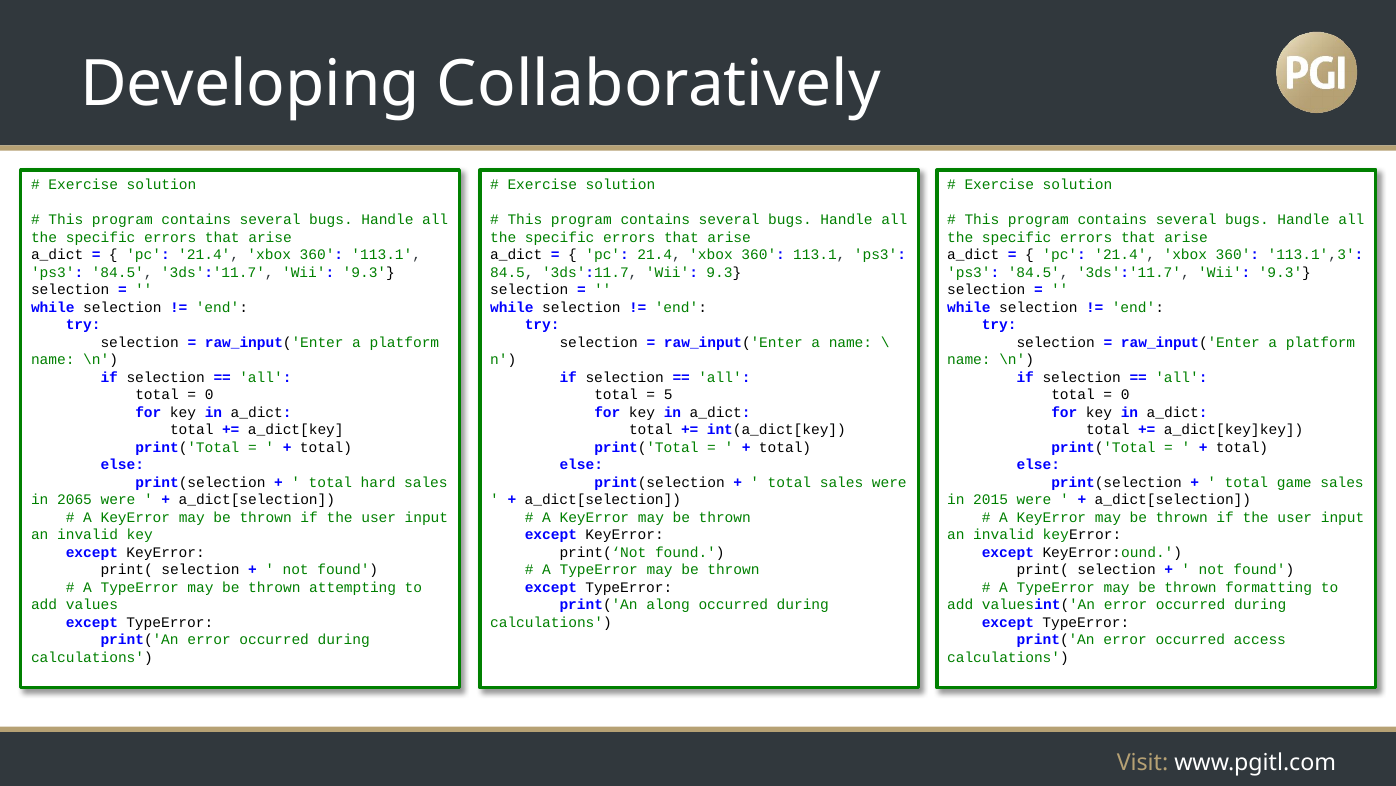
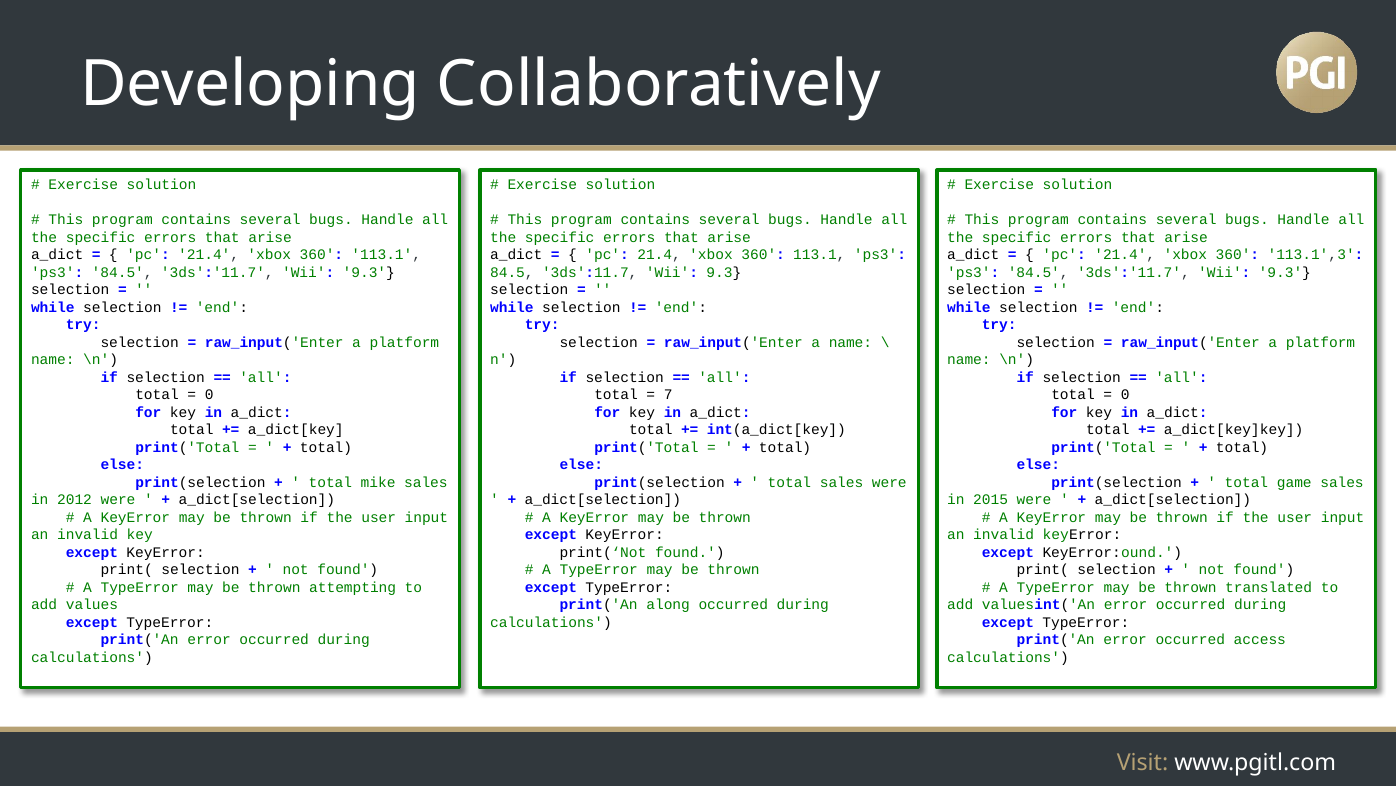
5: 5 -> 7 (668, 395)
hard: hard -> mike (378, 482)
2065: 2065 -> 2012 (75, 499)
formatting: formatting -> translated (1269, 587)
